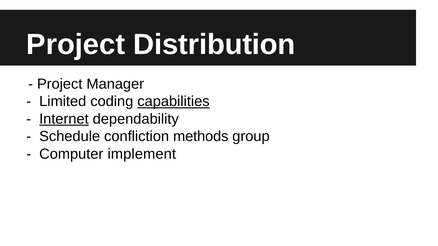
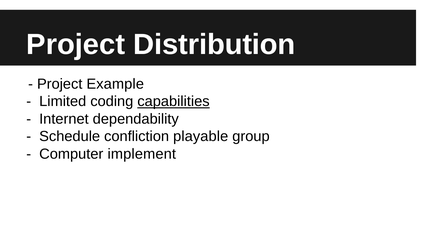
Manager: Manager -> Example (115, 84)
Internet underline: present -> none (64, 119)
methods: methods -> playable (201, 137)
